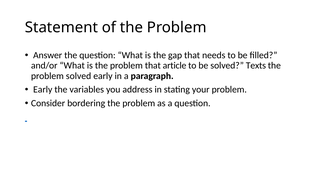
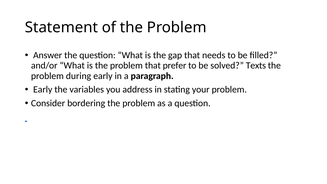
article: article -> prefer (175, 66)
problem solved: solved -> during (79, 76)
